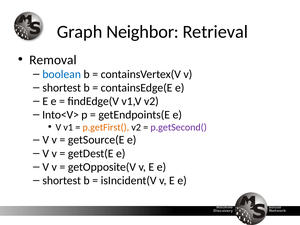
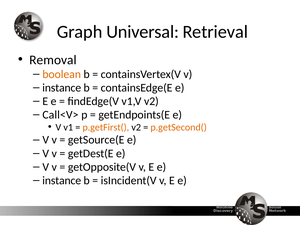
Neighbor: Neighbor -> Universal (143, 32)
boolean colour: blue -> orange (62, 74)
shortest: shortest -> instance (62, 88)
Into<V>: Into<V> -> Call<V> (60, 115)
p.getSecond( colour: purple -> orange (179, 127)
shortest: shortest -> instance (62, 180)
